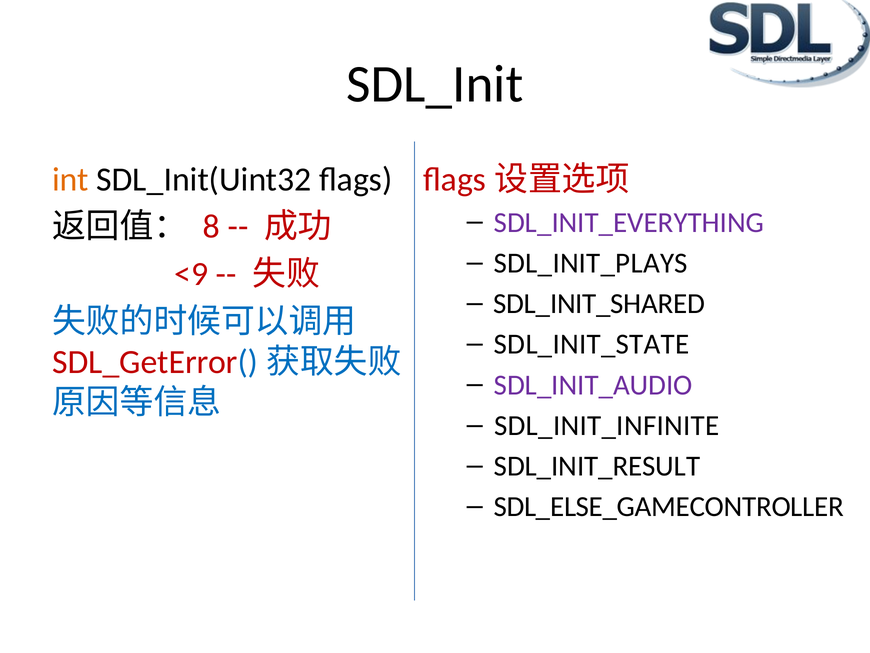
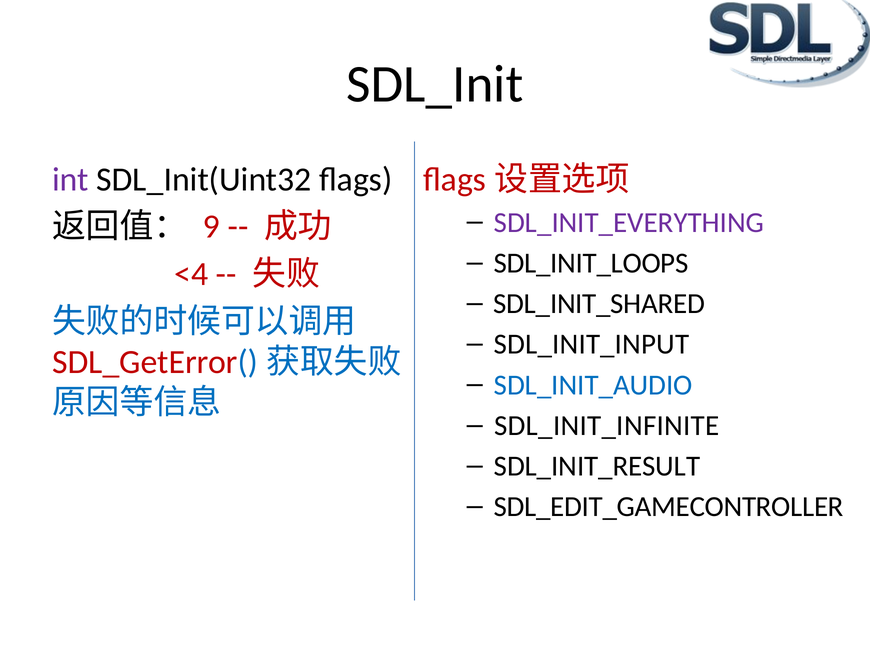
int colour: orange -> purple (70, 179)
8: 8 -> 9 (212, 227)
SDL_INIT_PLAYS: SDL_INIT_PLAYS -> SDL_INIT_LOOPS (591, 263)
<9: <9 -> <4 (191, 274)
SDL_INIT_STATE: SDL_INIT_STATE -> SDL_INIT_INPUT (592, 344)
SDL_INIT_AUDIO colour: purple -> blue (593, 385)
SDL_ELSE_GAMECONTROLLER: SDL_ELSE_GAMECONTROLLER -> SDL_EDIT_GAMECONTROLLER (669, 506)
